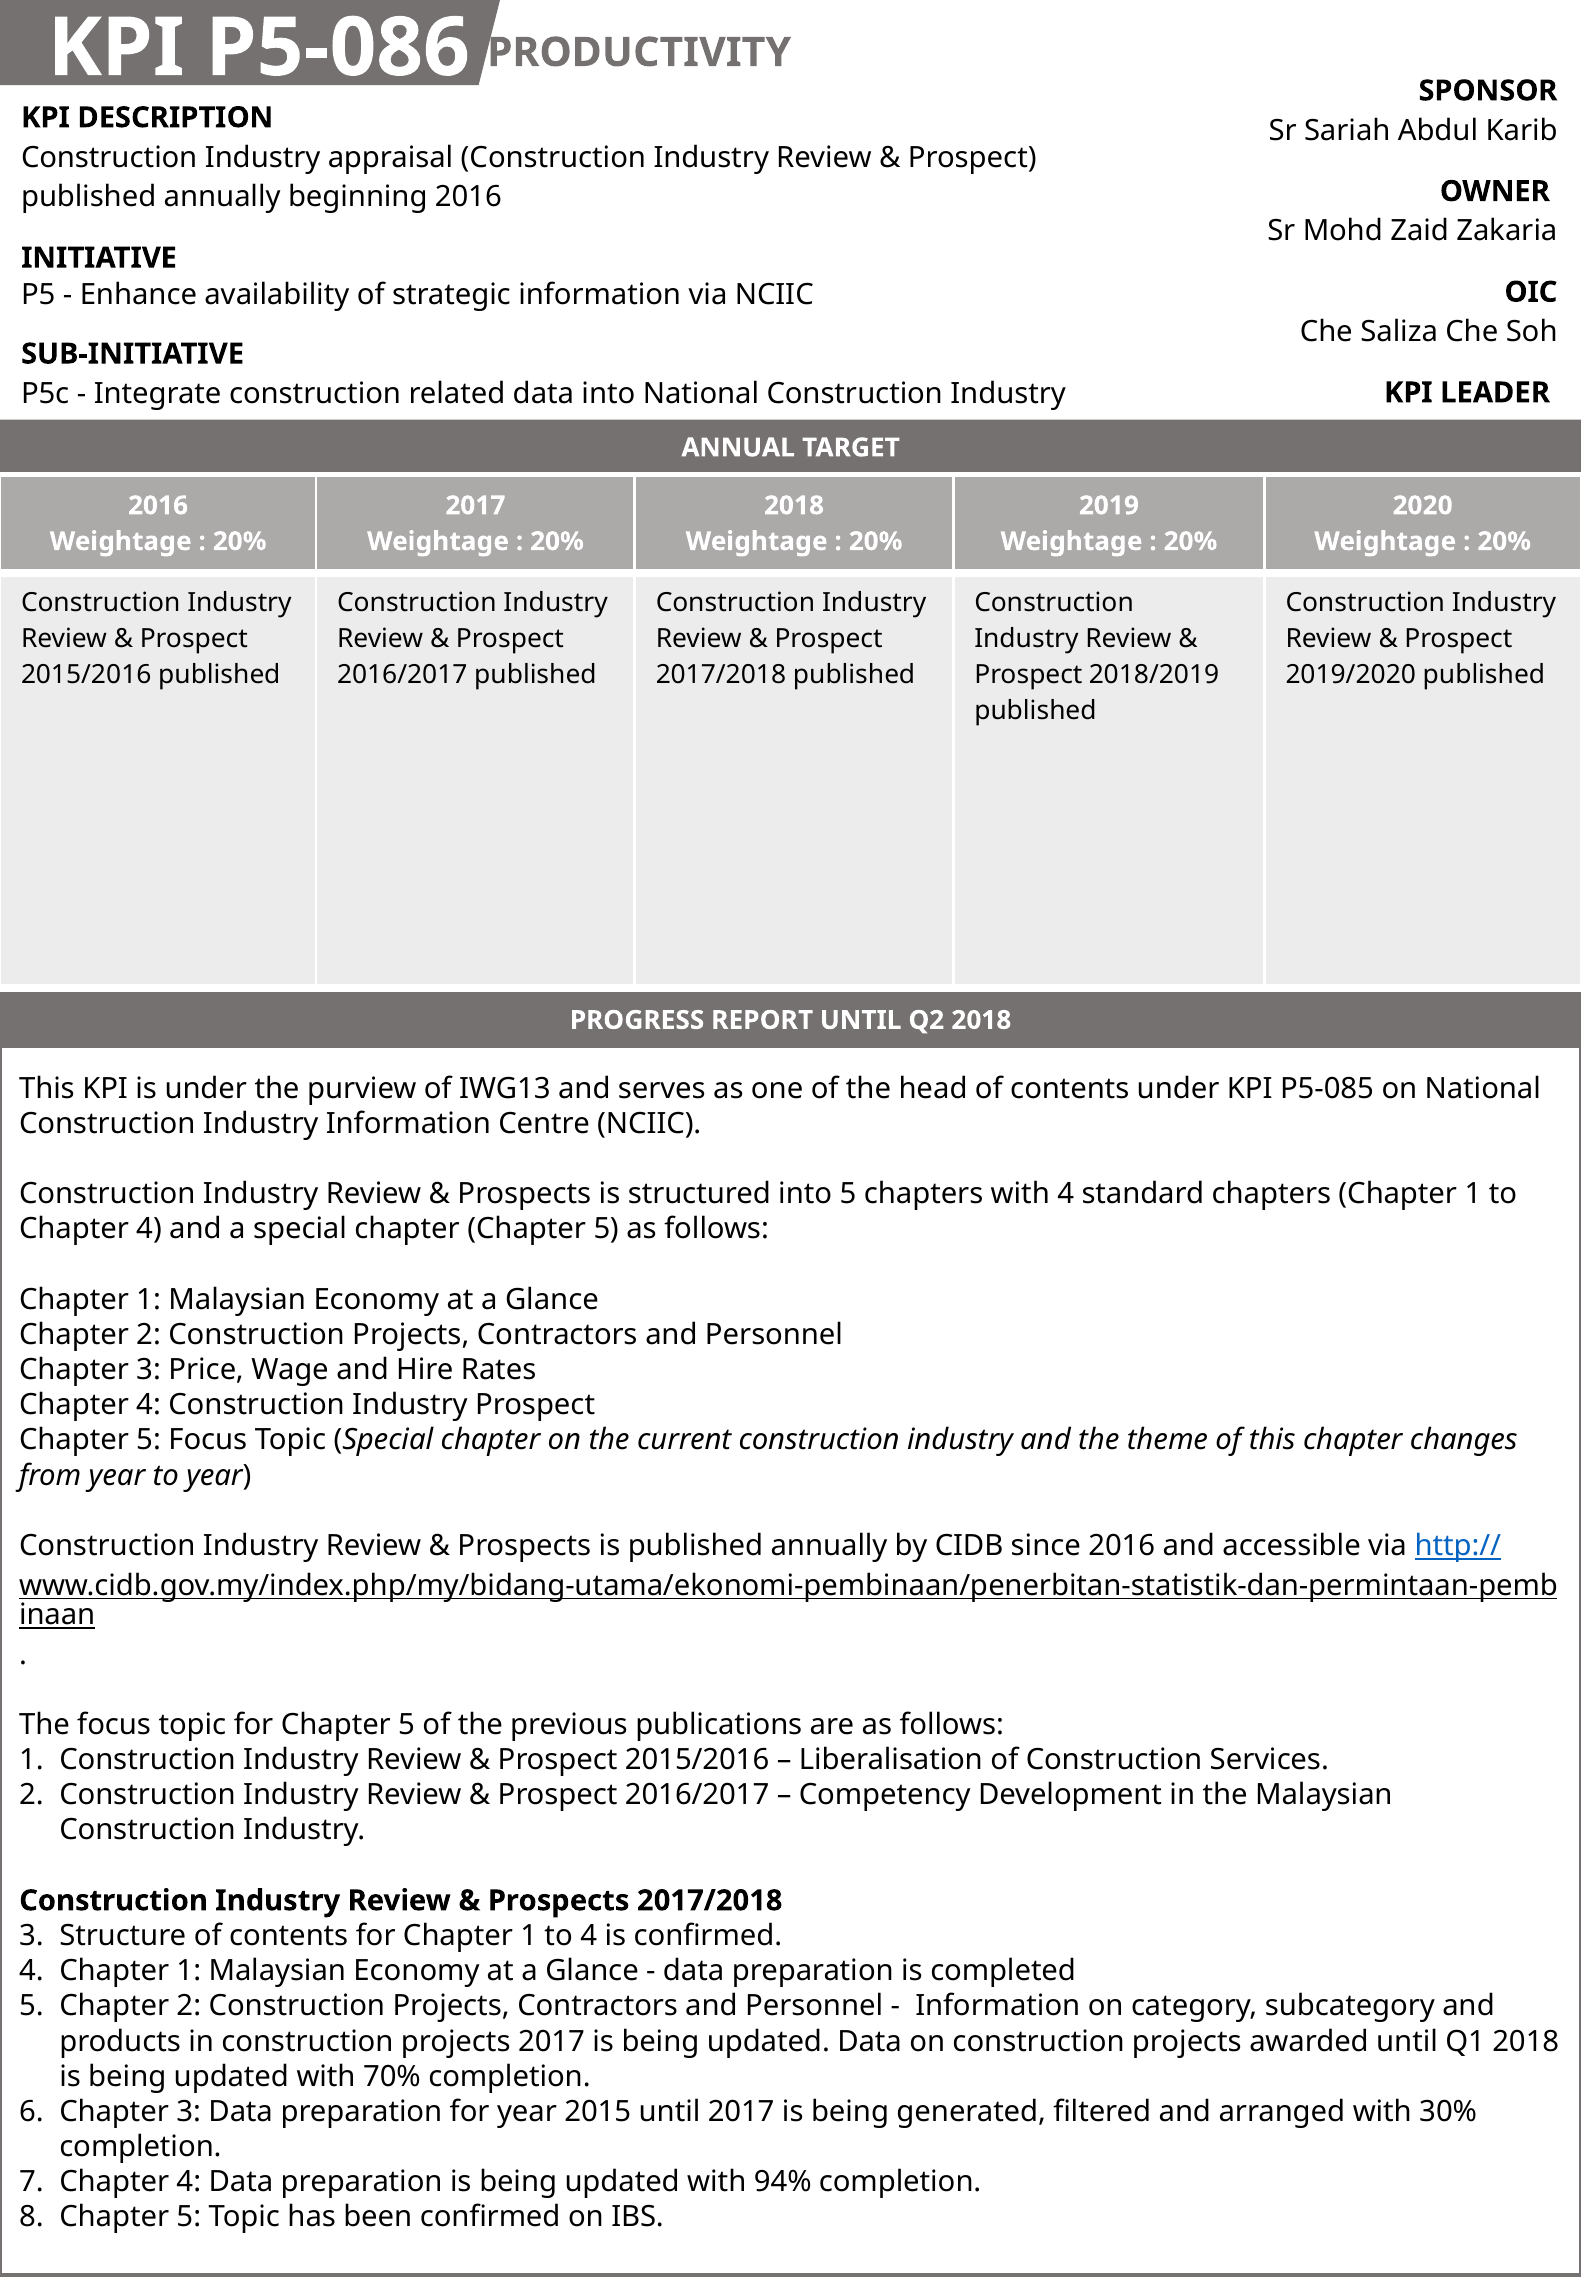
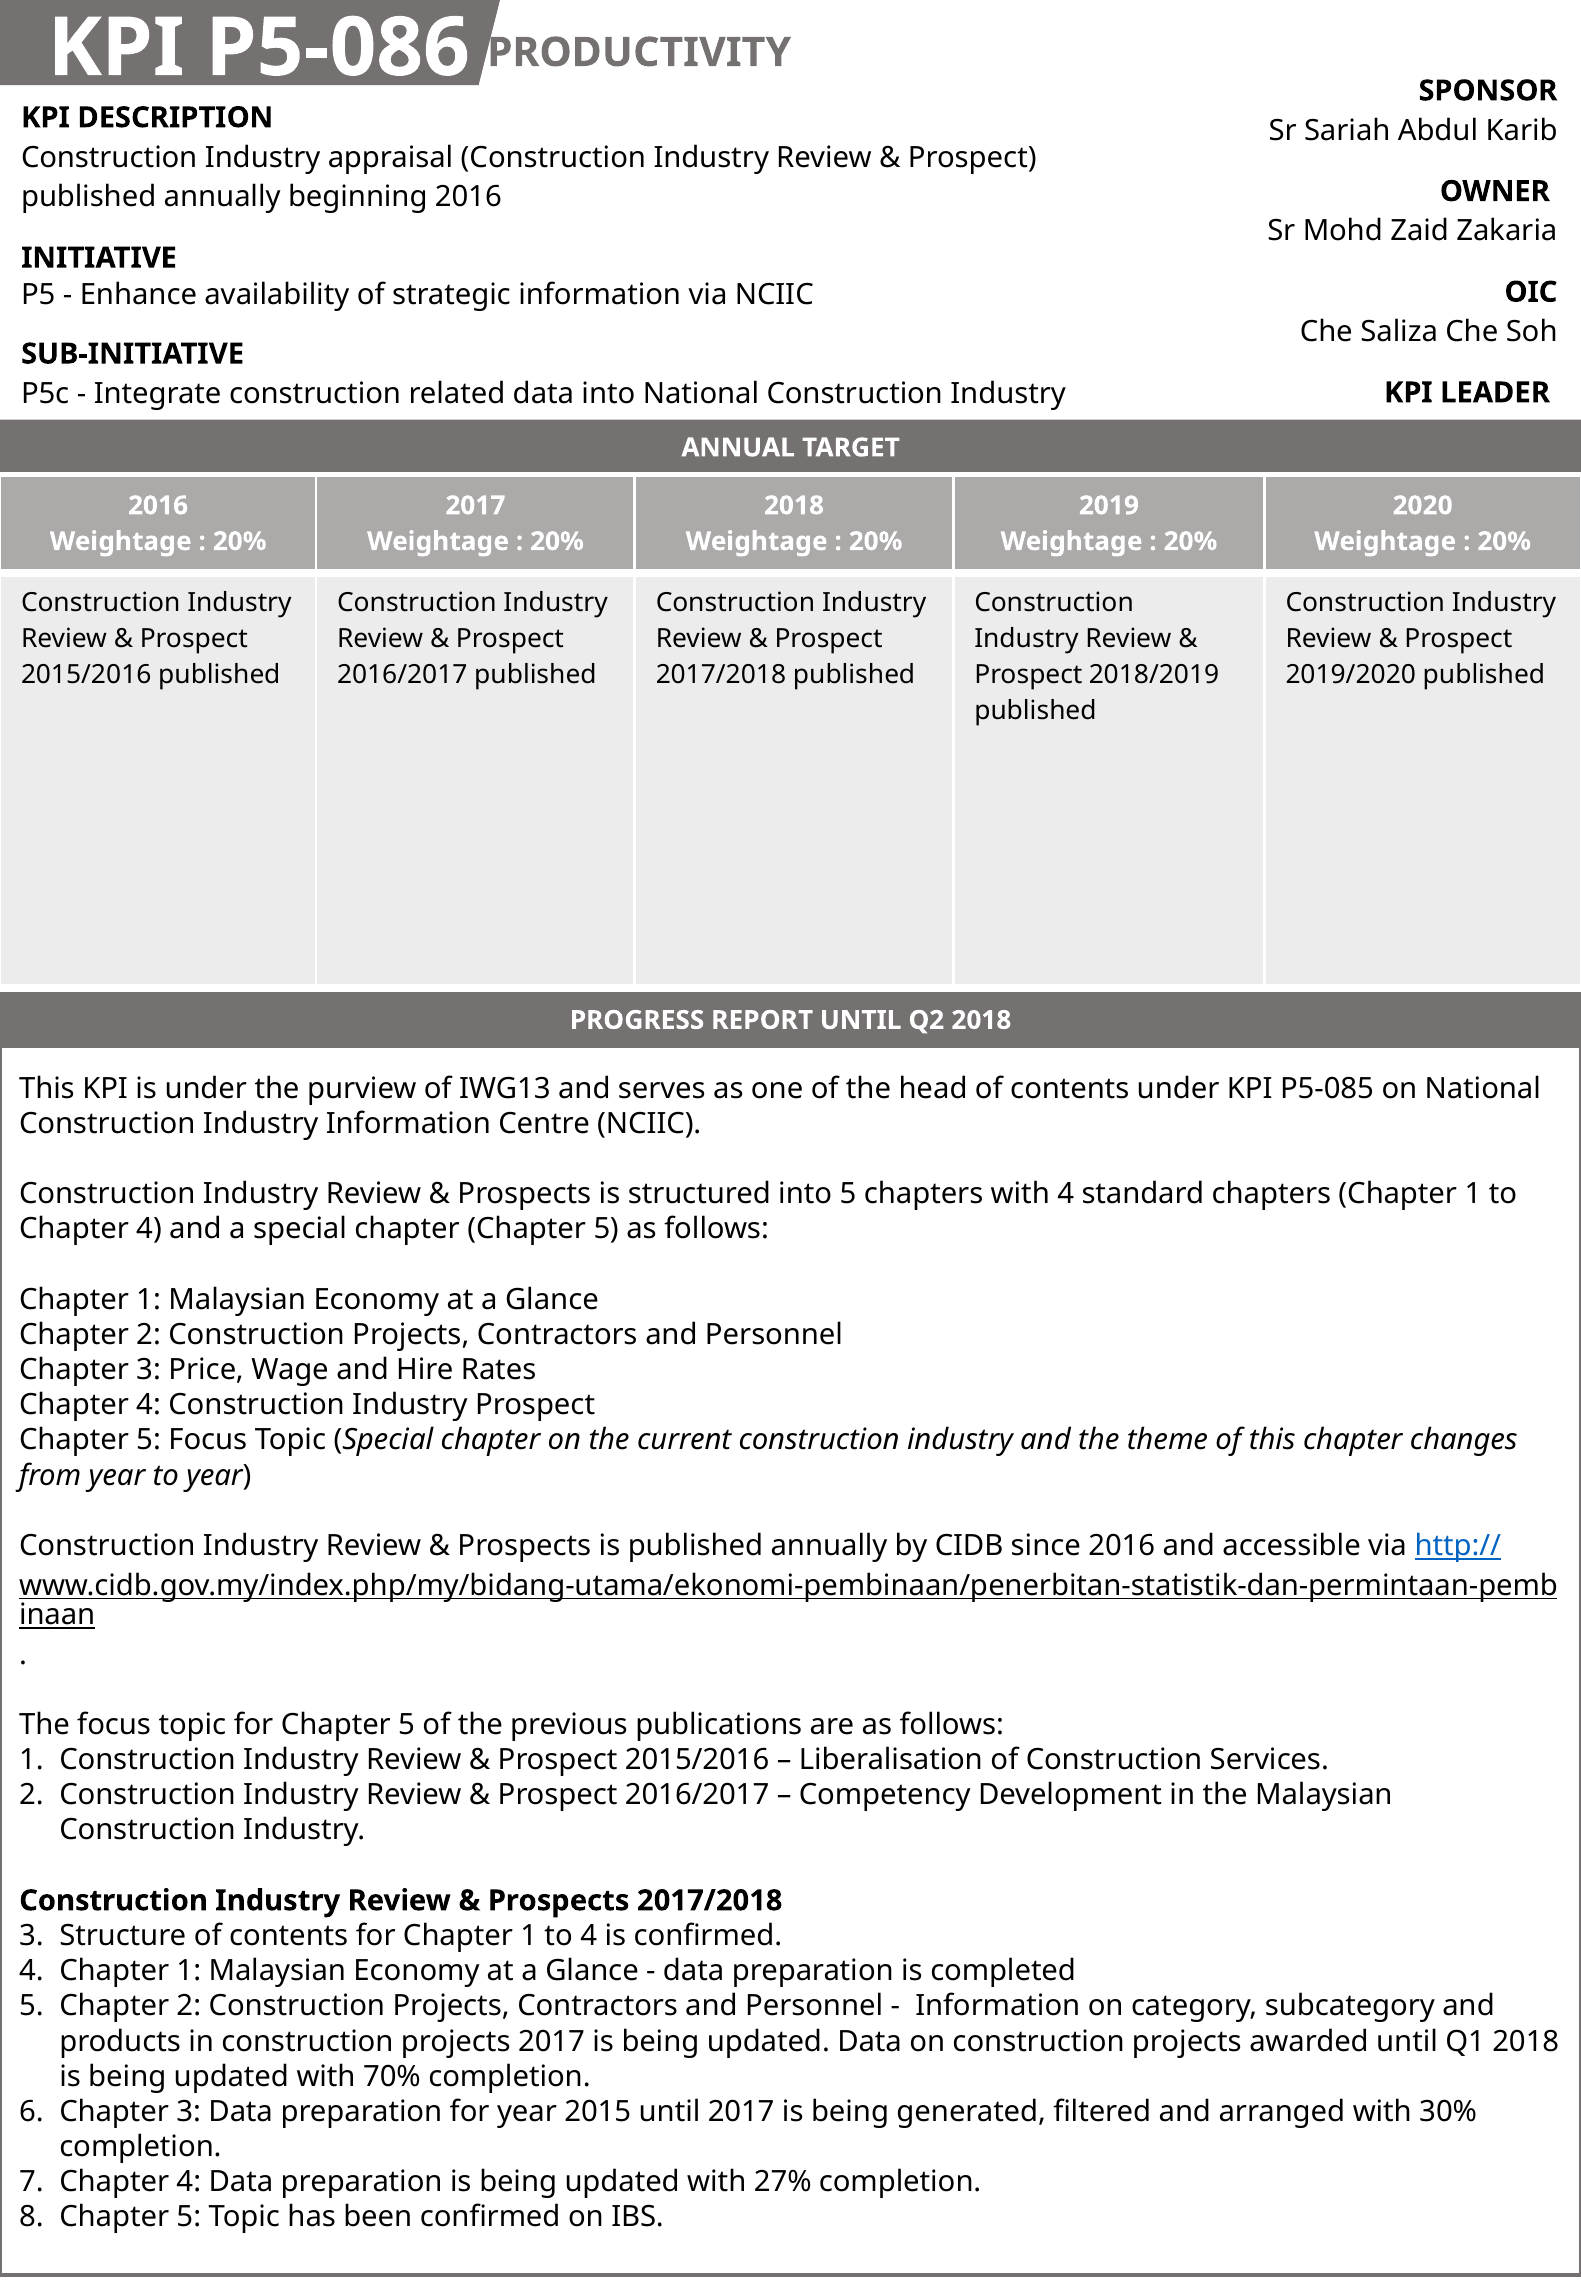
94%: 94% -> 27% (783, 2183)
